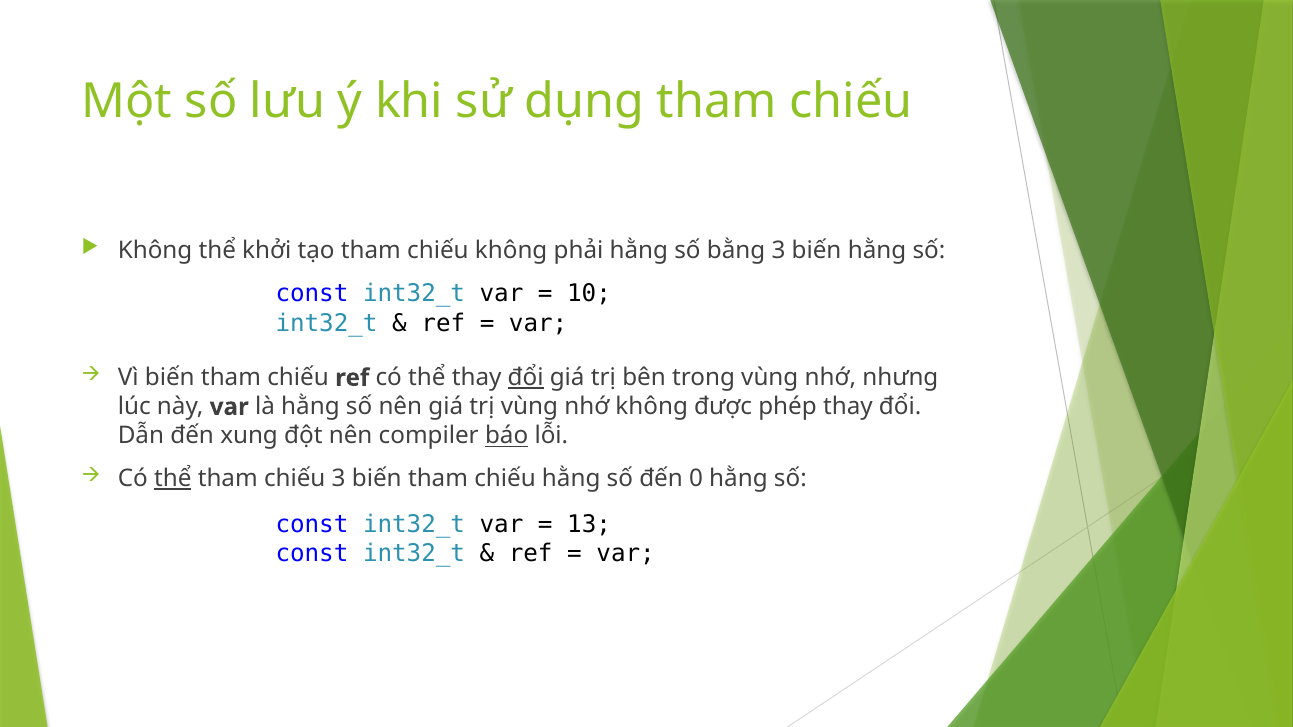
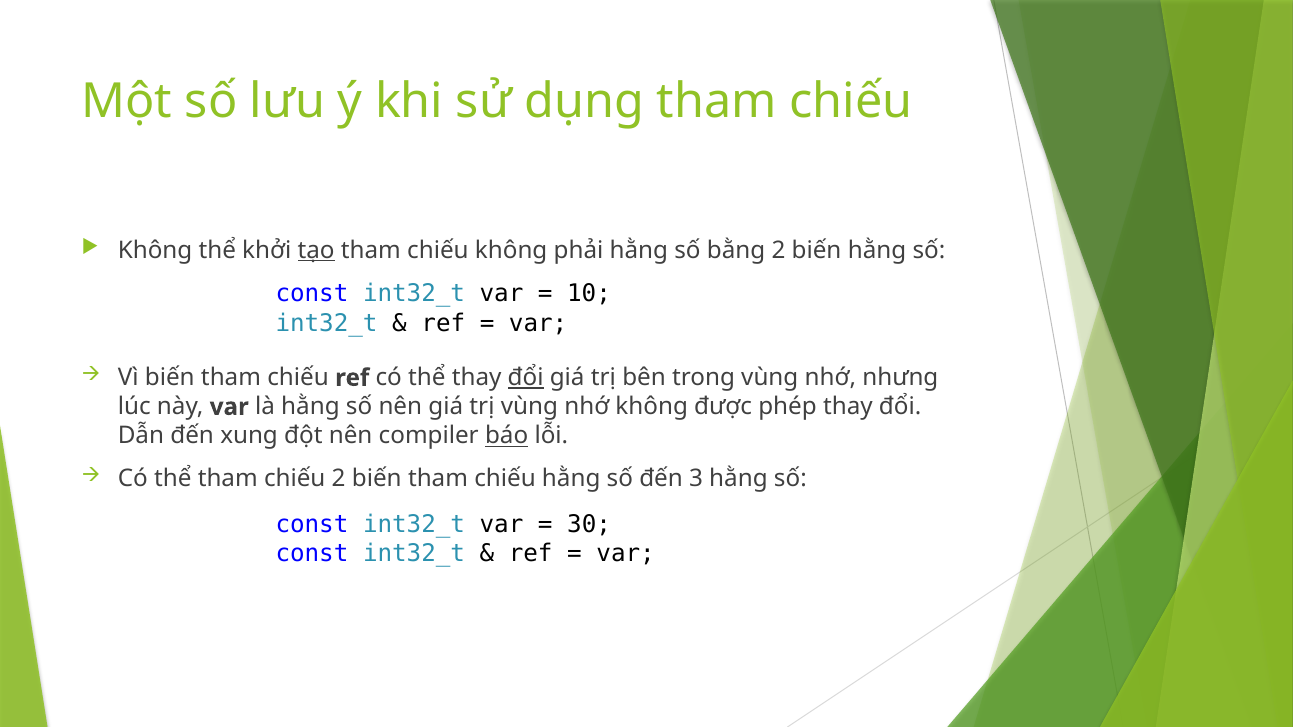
tạo underline: none -> present (316, 250)
bằng 3: 3 -> 2 (779, 250)
thể underline: present -> none (173, 479)
chiếu 3: 3 -> 2 (339, 479)
0: 0 -> 3 (696, 479)
13: 13 -> 30 (589, 525)
